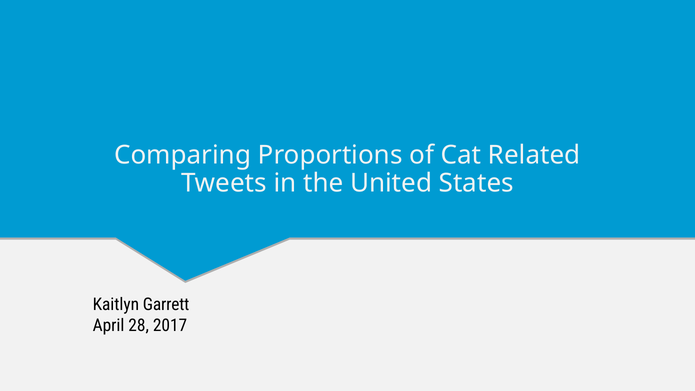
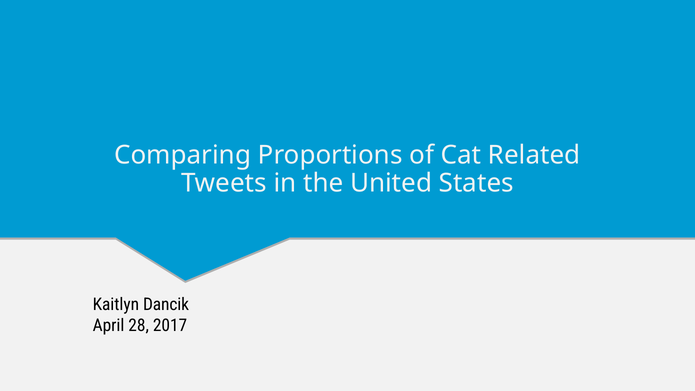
Garrett: Garrett -> Dancik (166, 304)
